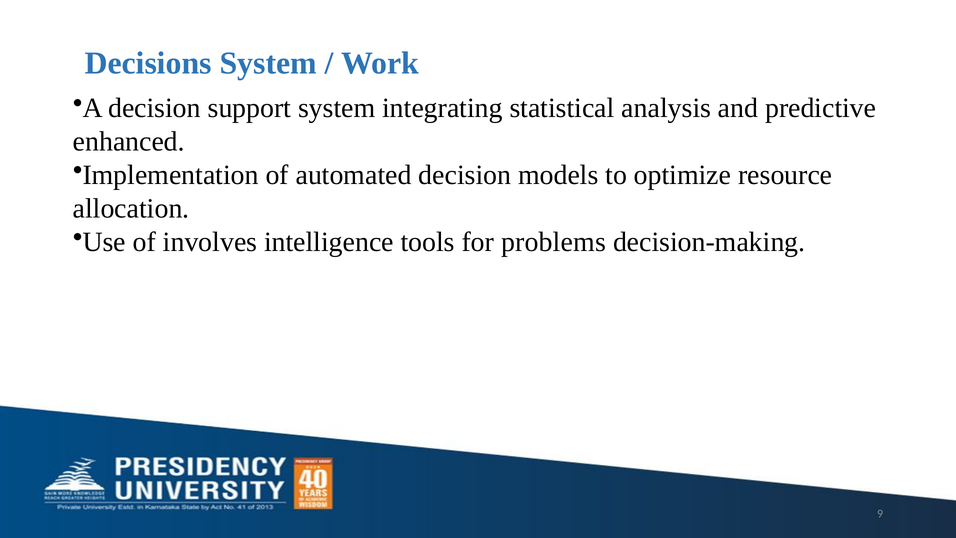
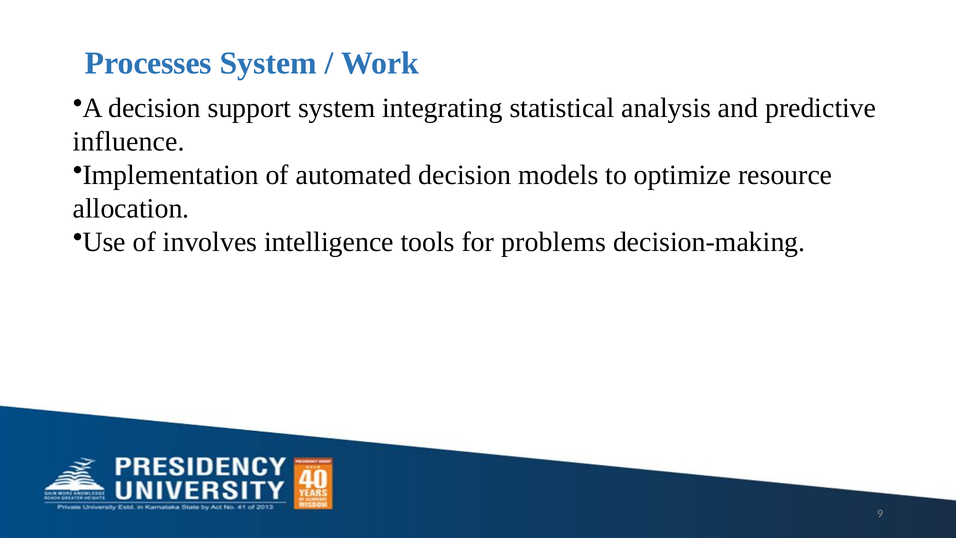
Decisions: Decisions -> Processes (148, 63)
enhanced: enhanced -> influence (129, 142)
